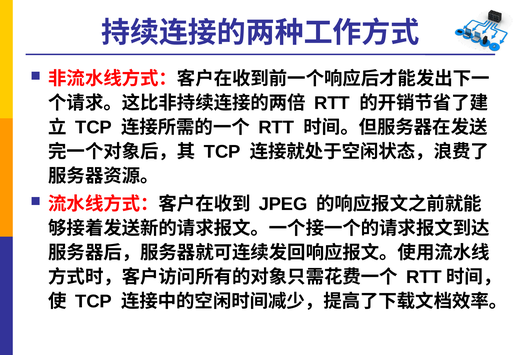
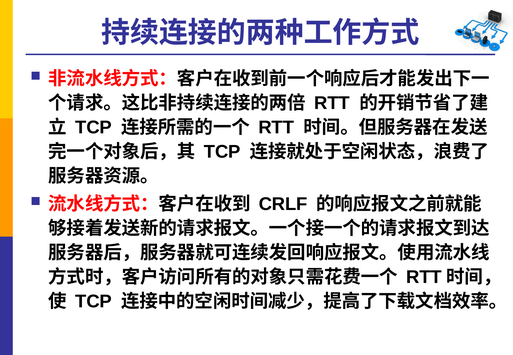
JPEG: JPEG -> CRLF (283, 204)
